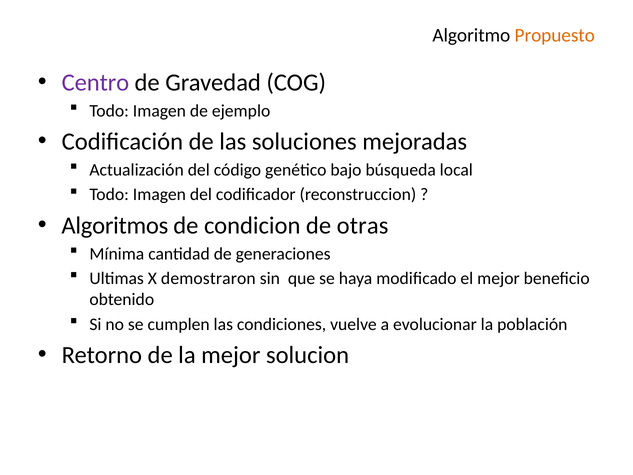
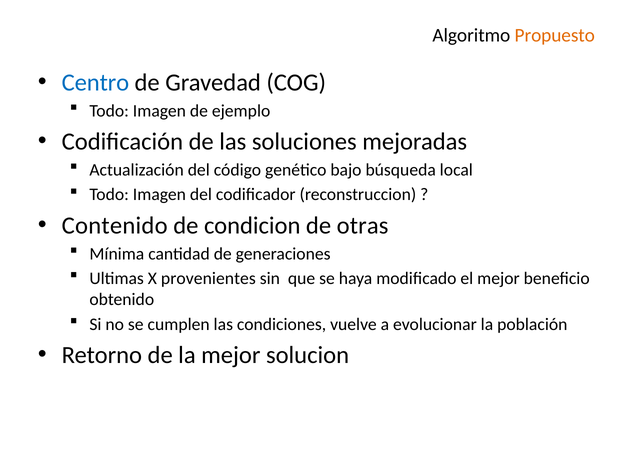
Centro colour: purple -> blue (95, 83)
Algoritmos: Algoritmos -> Contenido (115, 225)
demostraron: demostraron -> provenientes (208, 278)
